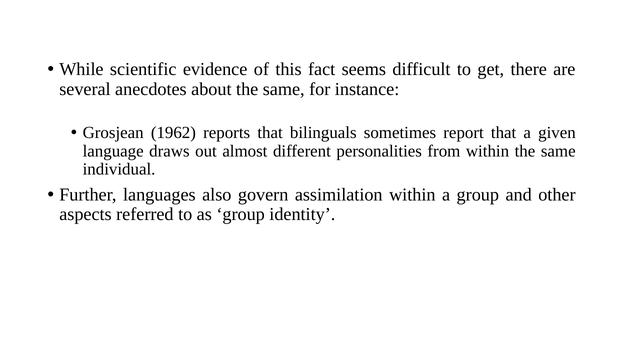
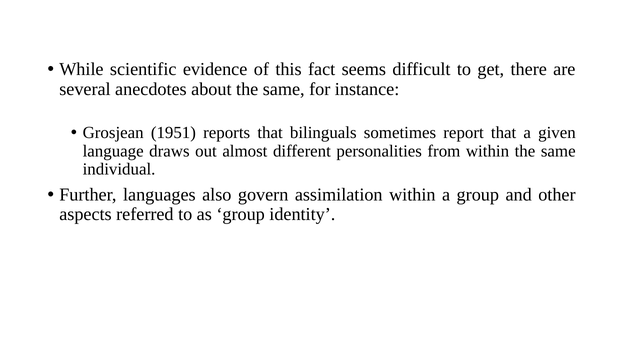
1962: 1962 -> 1951 (173, 133)
